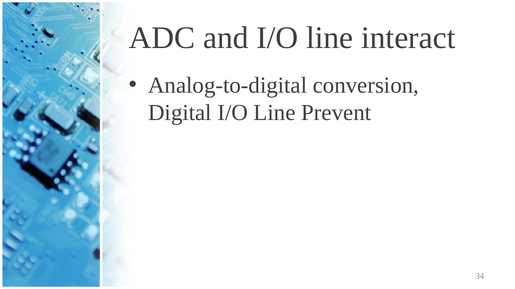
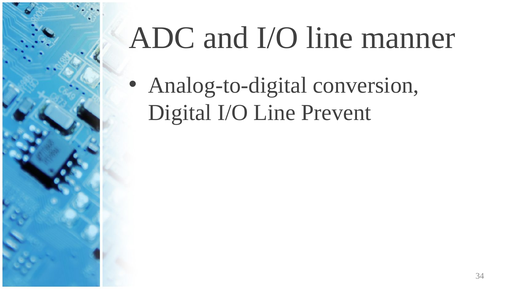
interact: interact -> manner (408, 38)
